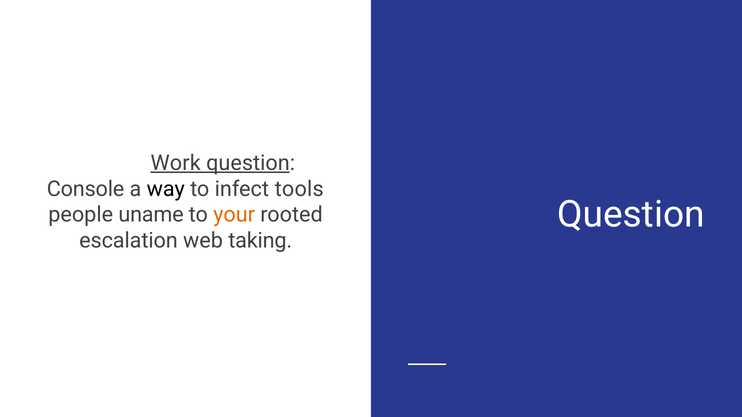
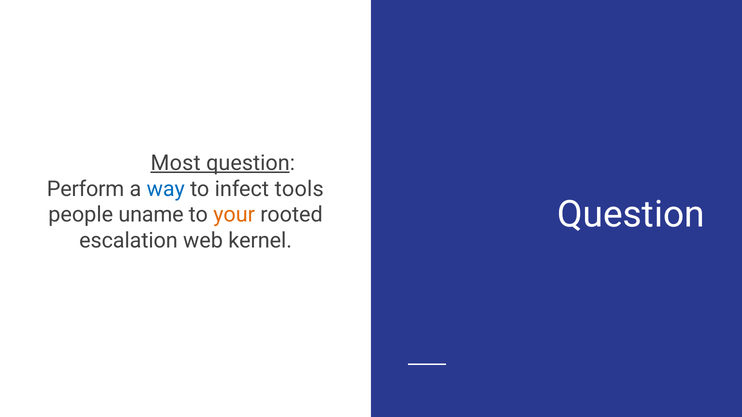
Work: Work -> Most (176, 163)
Console: Console -> Perform (86, 189)
way colour: black -> blue (166, 189)
taking: taking -> kernel (260, 241)
